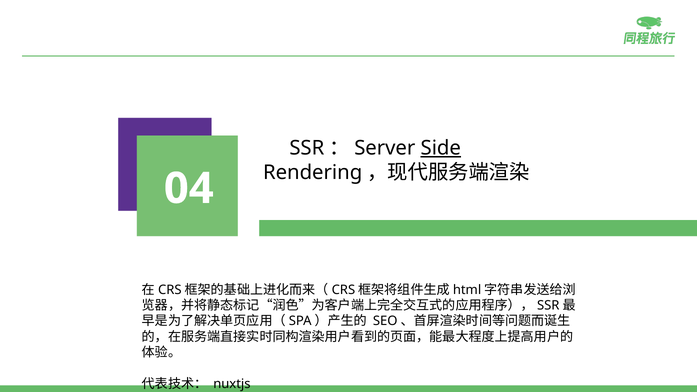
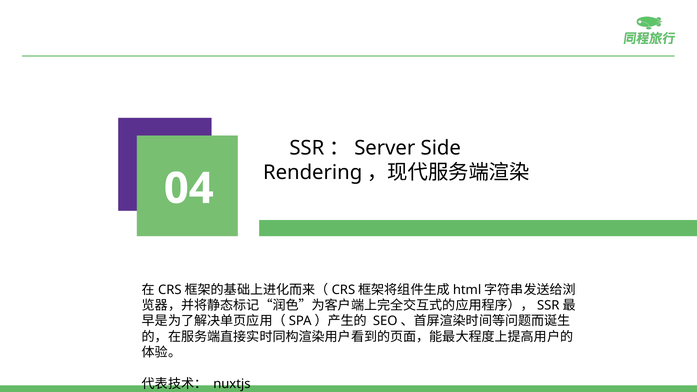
Side underline: present -> none (441, 148)
